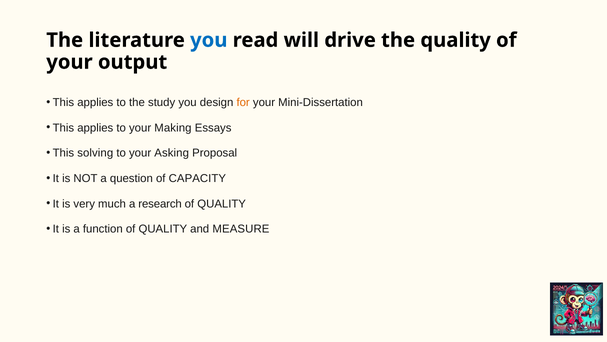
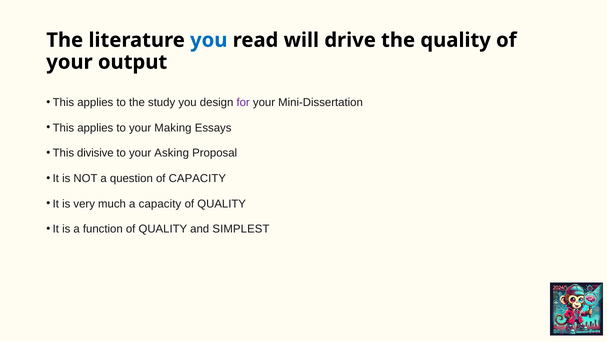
for colour: orange -> purple (243, 102)
solving: solving -> divisive (95, 153)
a research: research -> capacity (160, 203)
MEASURE: MEASURE -> SIMPLEST (241, 229)
